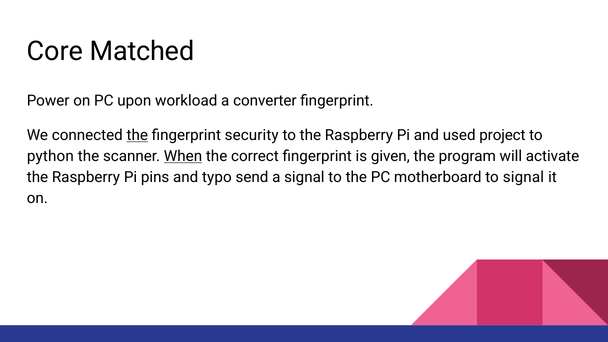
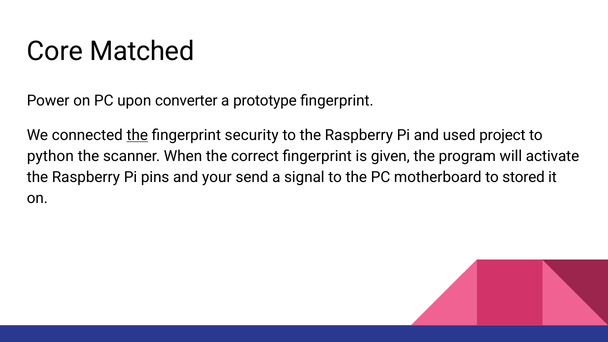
workload: workload -> converter (186, 101)
converter: converter -> prototype (265, 101)
When underline: present -> none (183, 156)
typo: typo -> your (217, 177)
to signal: signal -> stored (524, 177)
